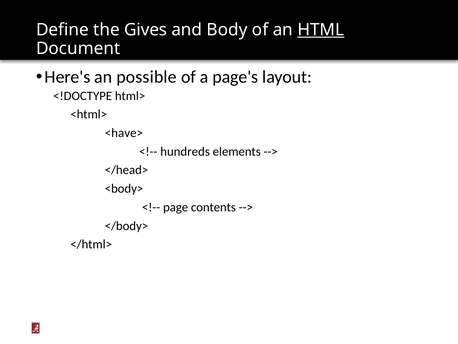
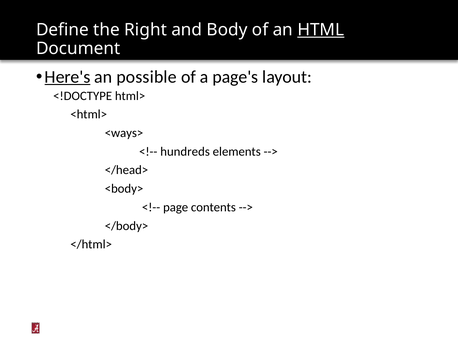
Gives: Gives -> Right (146, 30)
Here's underline: none -> present (67, 77)
<have>: <have> -> <ways> (124, 133)
